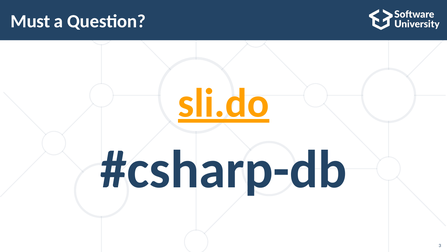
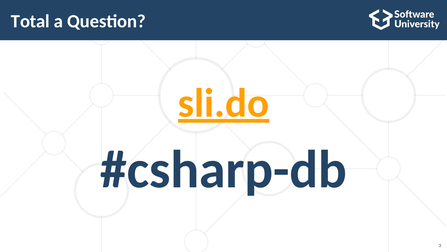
Must: Must -> Total (30, 21)
